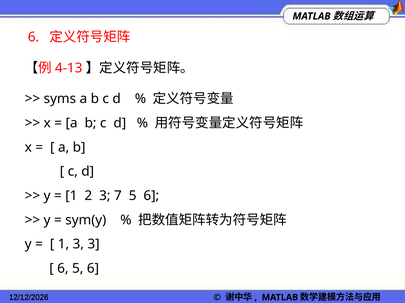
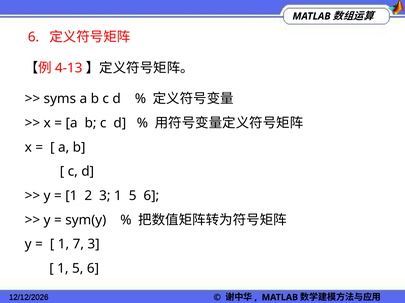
3 7: 7 -> 1 (118, 196)
1 3: 3 -> 7 (78, 245)
6: 6 -> 1 (63, 269)
